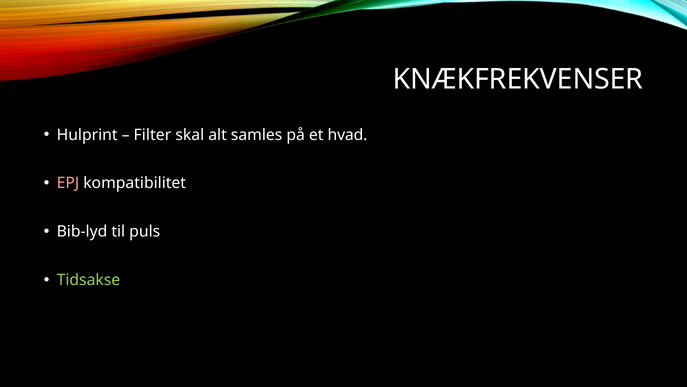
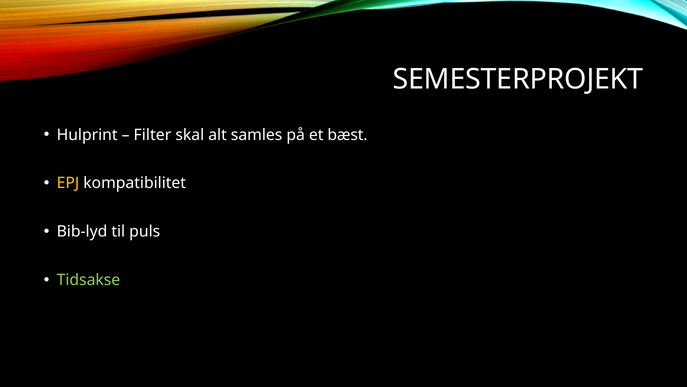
KNÆKFREKVENSER: KNÆKFREKVENSER -> SEMESTERPROJEKT (518, 79)
hvad: hvad -> bæst (348, 135)
EPJ colour: pink -> yellow (68, 183)
